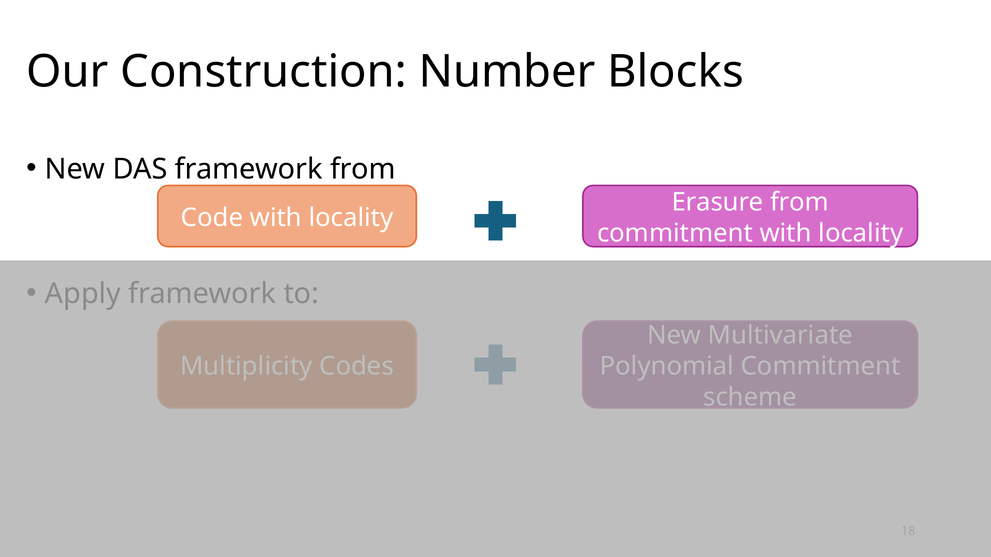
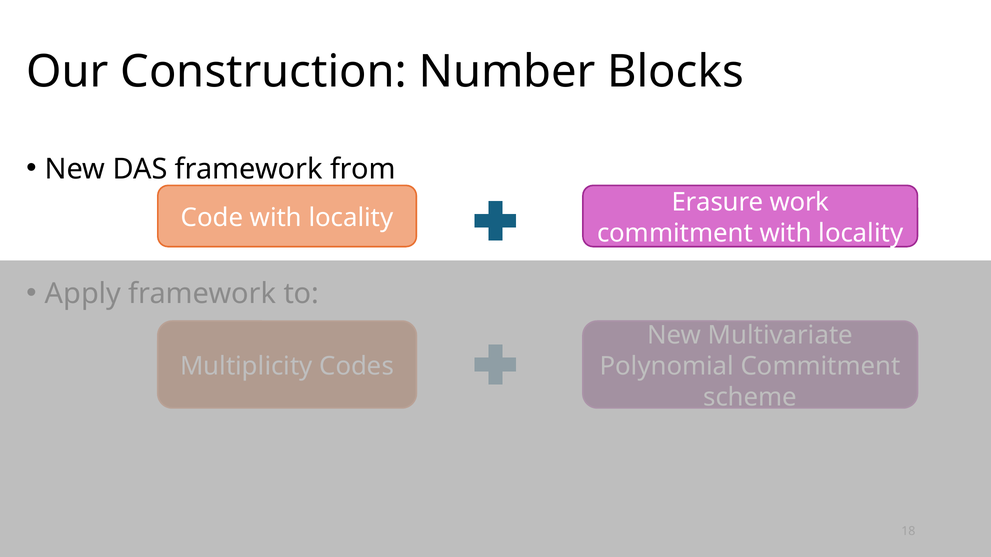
Erasure from: from -> work (799, 202)
